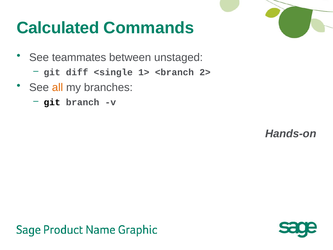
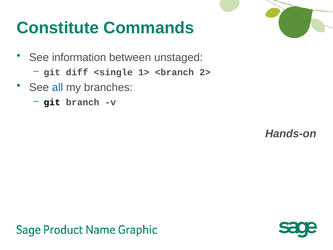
Calculated: Calculated -> Constitute (58, 28)
teammates: teammates -> information (79, 57)
all colour: orange -> blue (58, 87)
